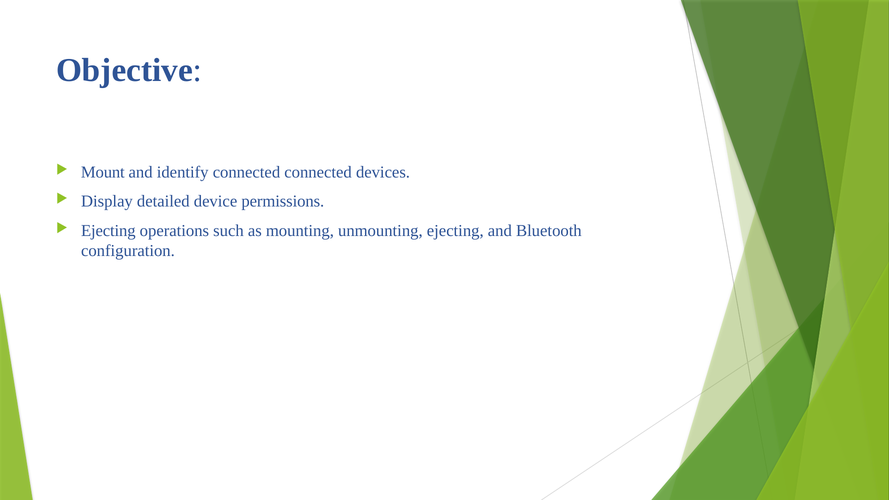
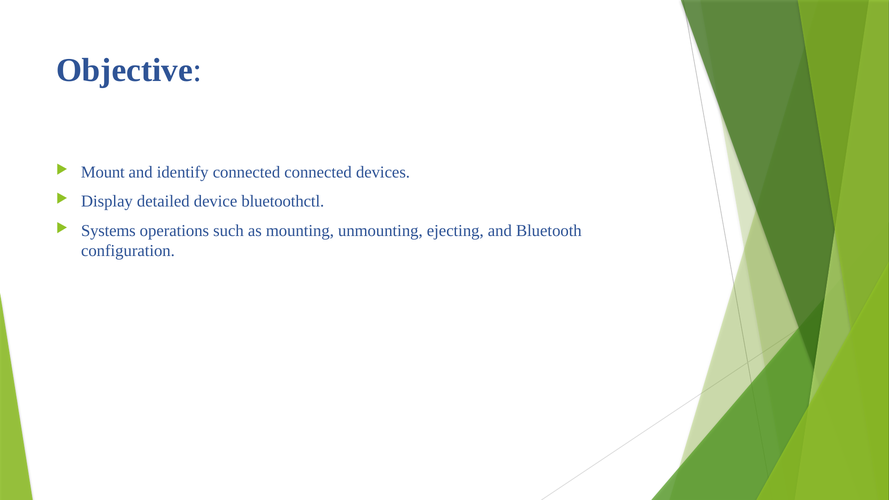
permissions: permissions -> bluetoothctl (283, 201)
Ejecting: Ejecting -> Systems (108, 231)
